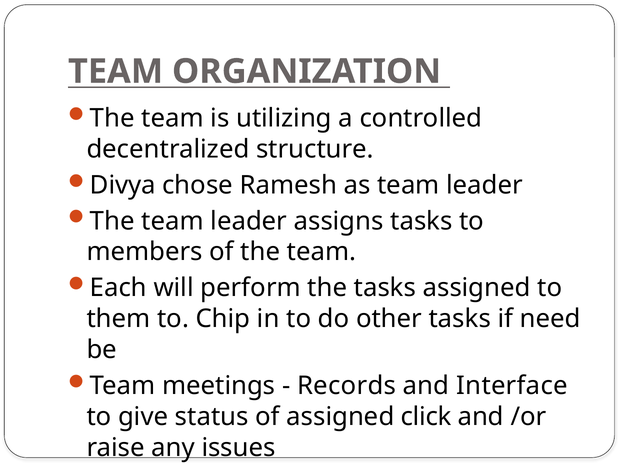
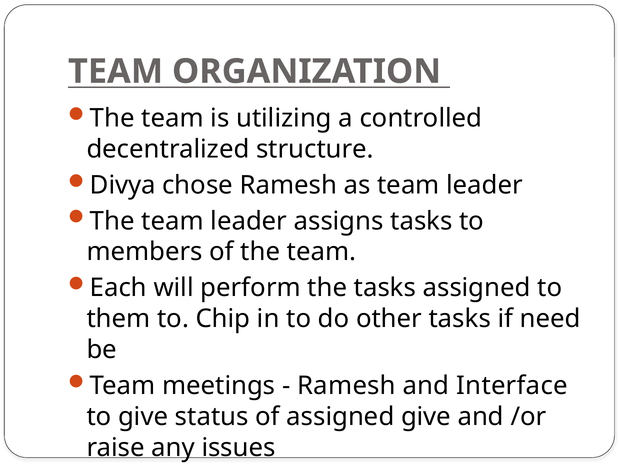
Records: Records -> Ramesh (347, 386)
assigned click: click -> give (426, 417)
